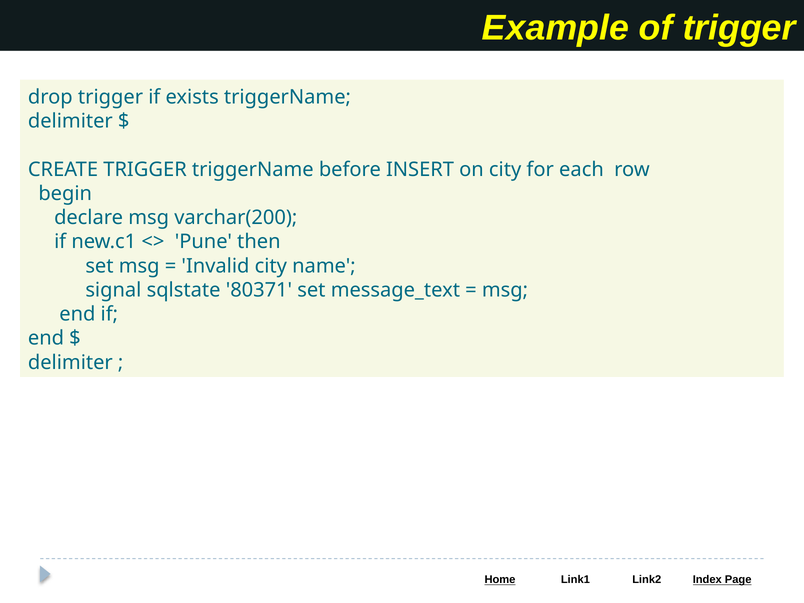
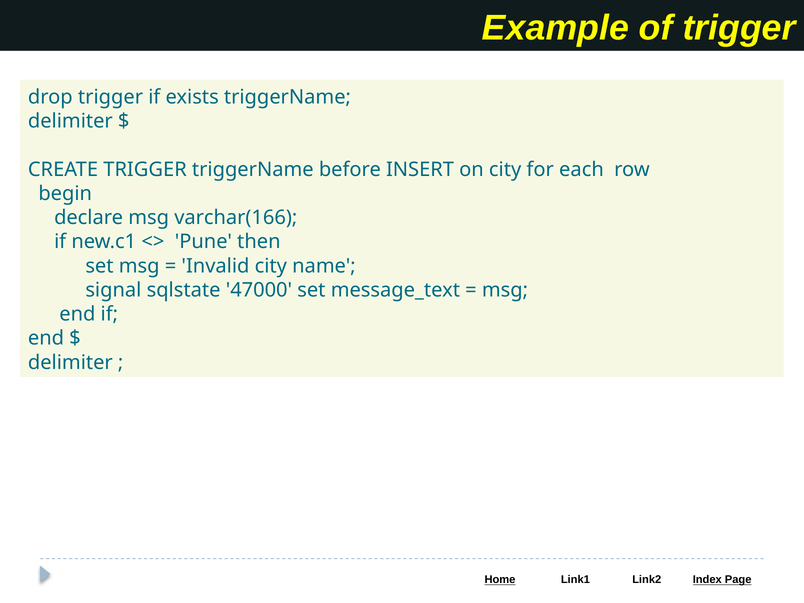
varchar(200: varchar(200 -> varchar(166 (236, 218)
80371: 80371 -> 47000 (259, 290)
